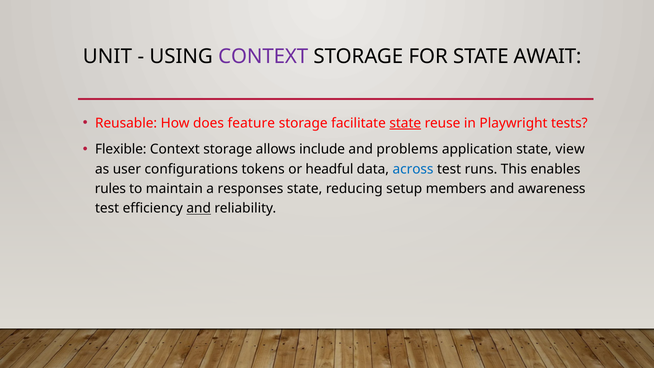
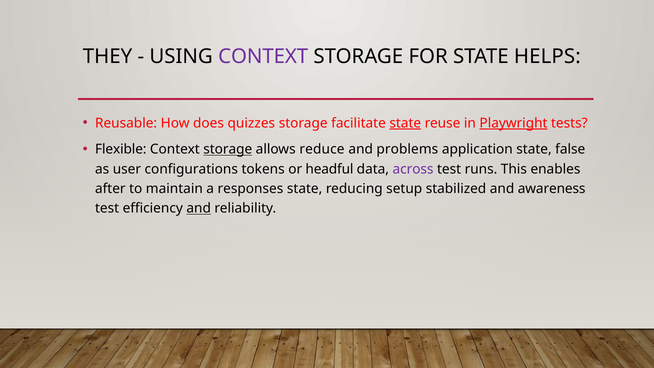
UNIT: UNIT -> THEY (107, 57)
AWAIT: AWAIT -> HELPS (547, 57)
feature: feature -> quizzes (251, 123)
Playwright underline: none -> present (514, 123)
storage underline: none -> present (228, 149)
include: include -> reduce (322, 149)
view: view -> false (570, 149)
across colour: blue -> purple (413, 169)
rules: rules -> after (110, 189)
members: members -> stabilized (456, 189)
